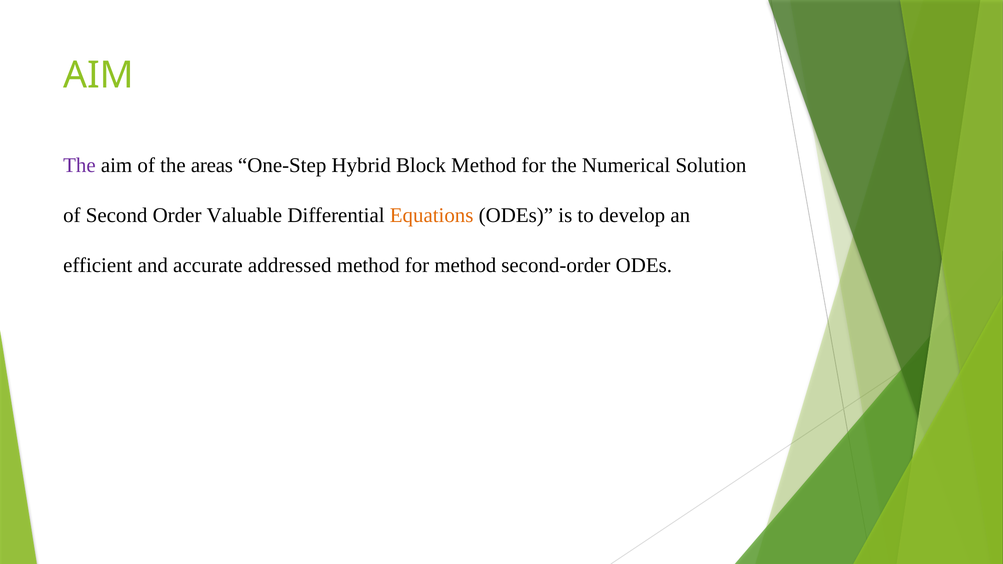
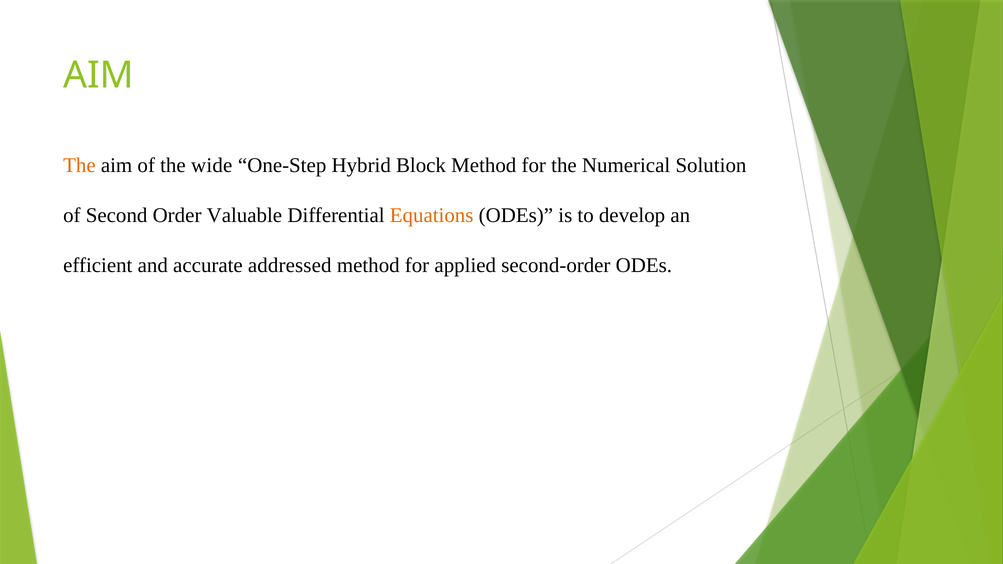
The colour: purple -> orange (79, 165)
areas: areas -> wide (212, 165)
for method: method -> applied (465, 266)
